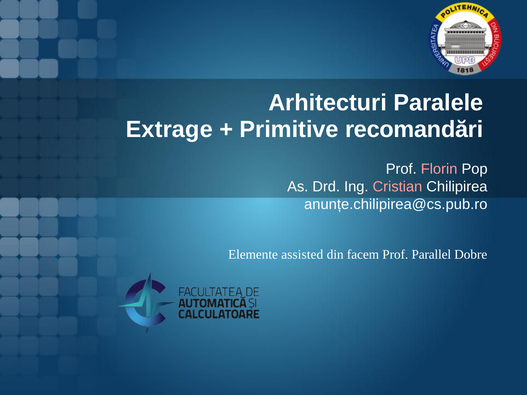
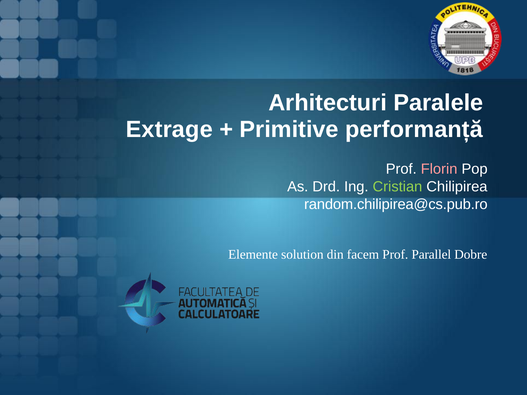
recomandări: recomandări -> performanță (414, 129)
Cristian colour: pink -> light green (397, 187)
anunțe.chilipirea@cs.pub.ro: anunțe.chilipirea@cs.pub.ro -> random.chilipirea@cs.pub.ro (396, 204)
assisted: assisted -> solution (302, 254)
